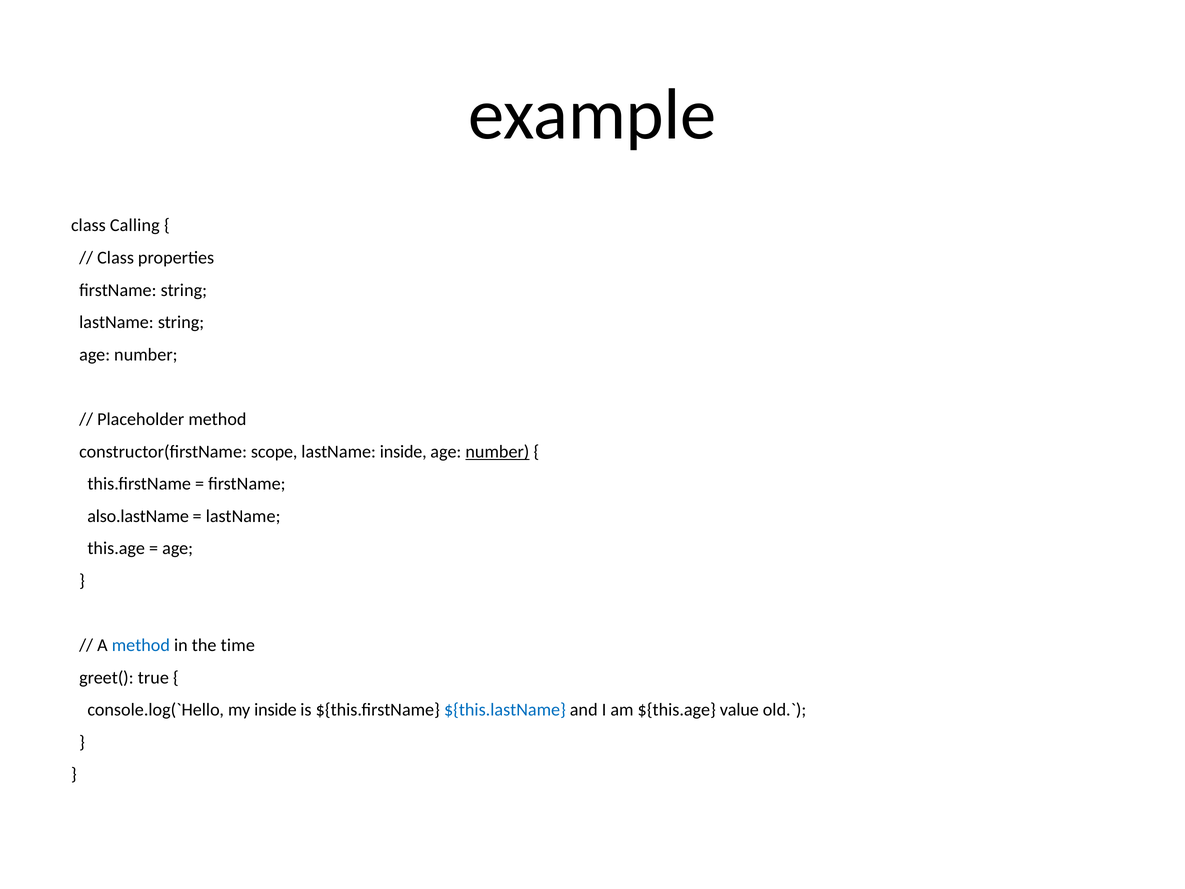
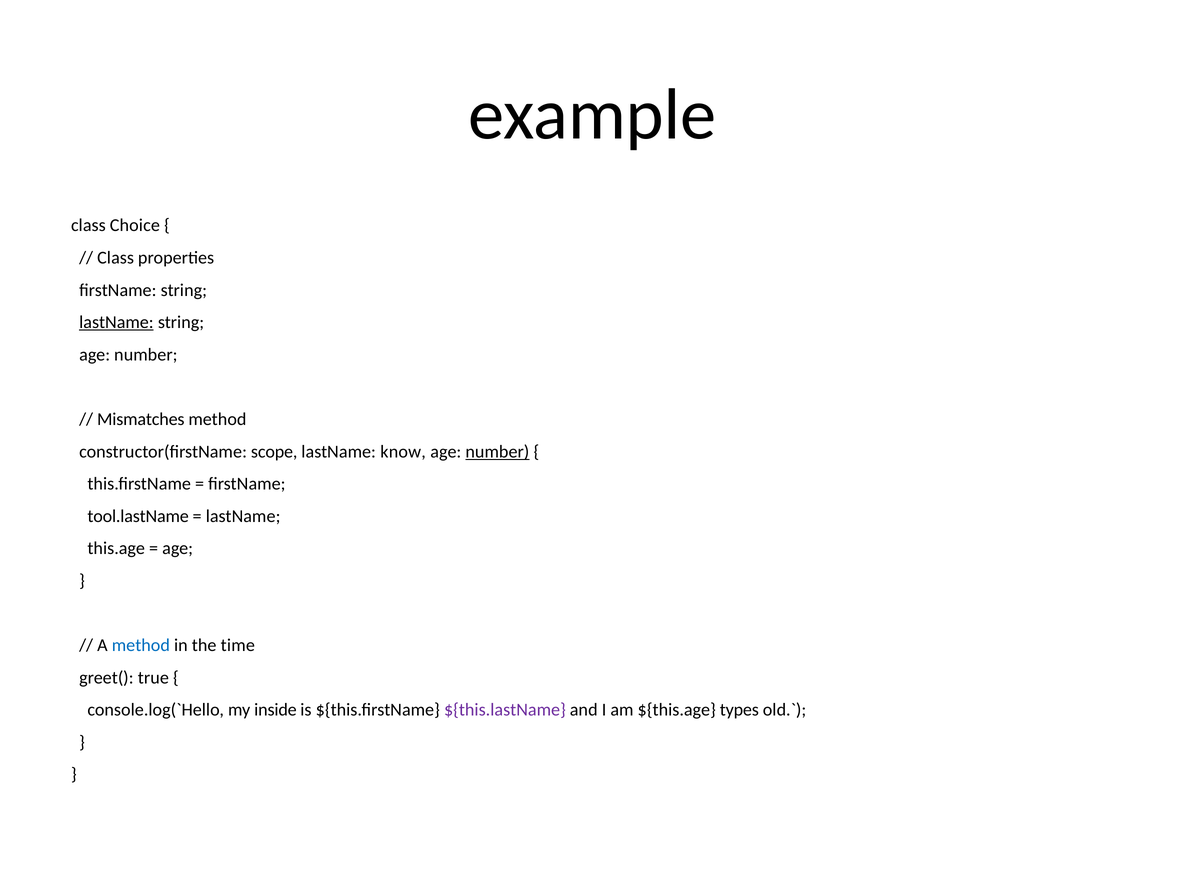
Calling: Calling -> Choice (135, 225)
lastName underline: none -> present (116, 322)
Placeholder: Placeholder -> Mismatches (141, 419)
lastName inside: inside -> know (403, 451)
also.lastName: also.lastName -> tool.lastName (138, 516)
${this.lastName colour: blue -> purple (505, 710)
value: value -> types (739, 710)
